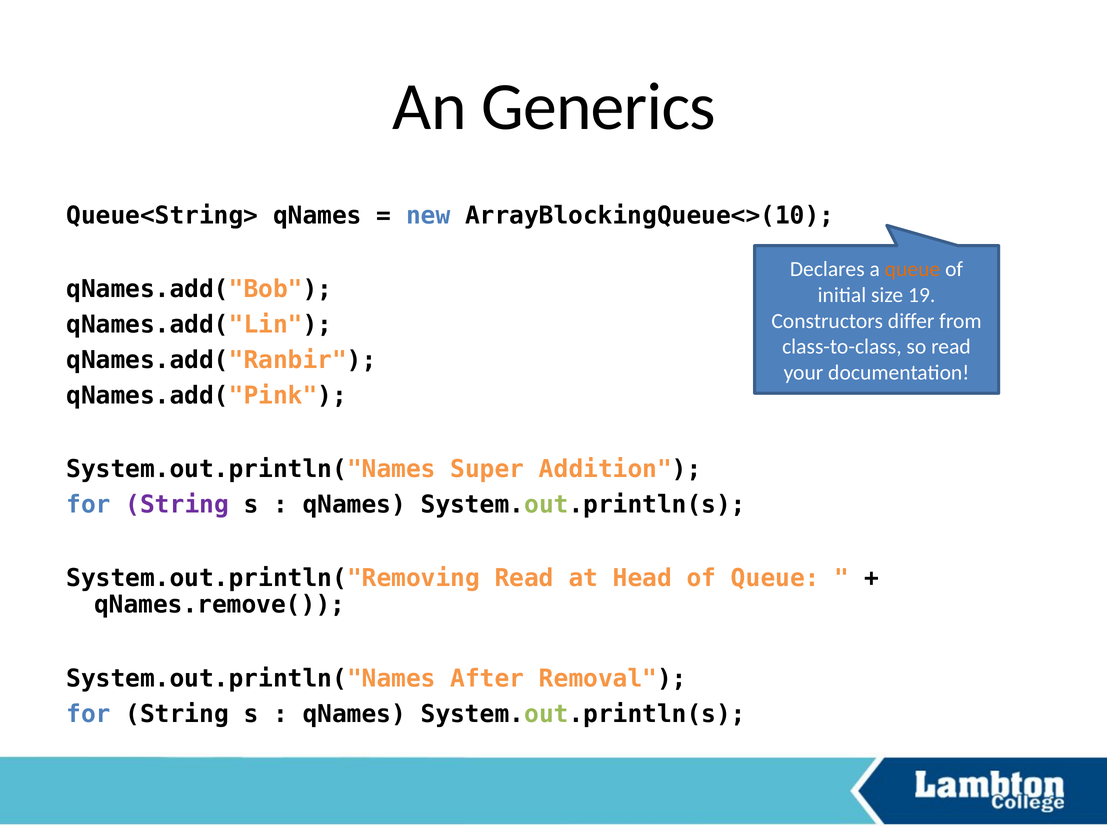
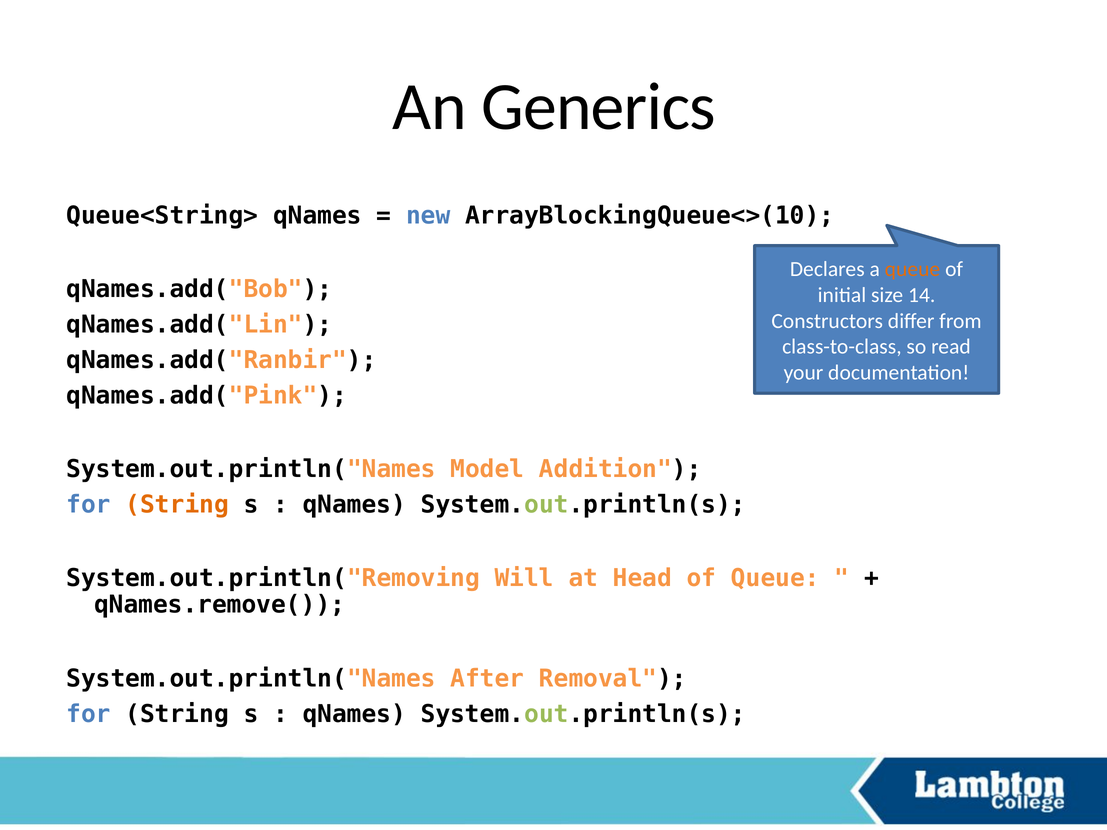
19: 19 -> 14 (922, 295)
Super: Super -> Model (487, 469)
String colour: purple -> orange (177, 505)
System.out.println("Removing Read: Read -> Will (524, 579)
